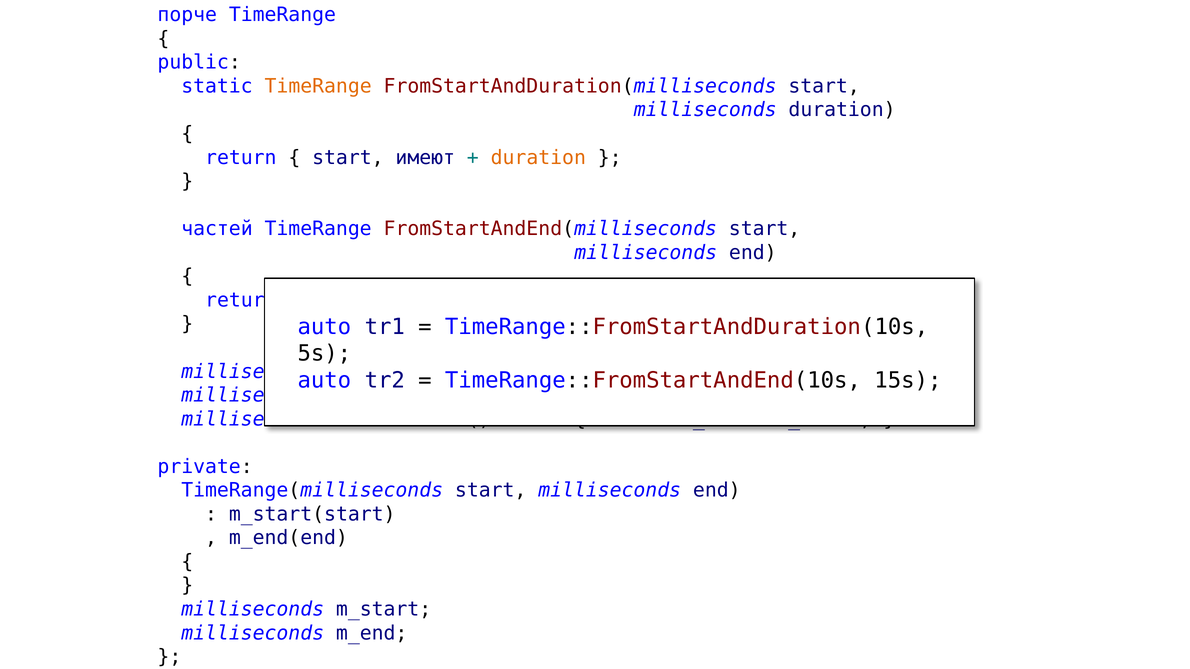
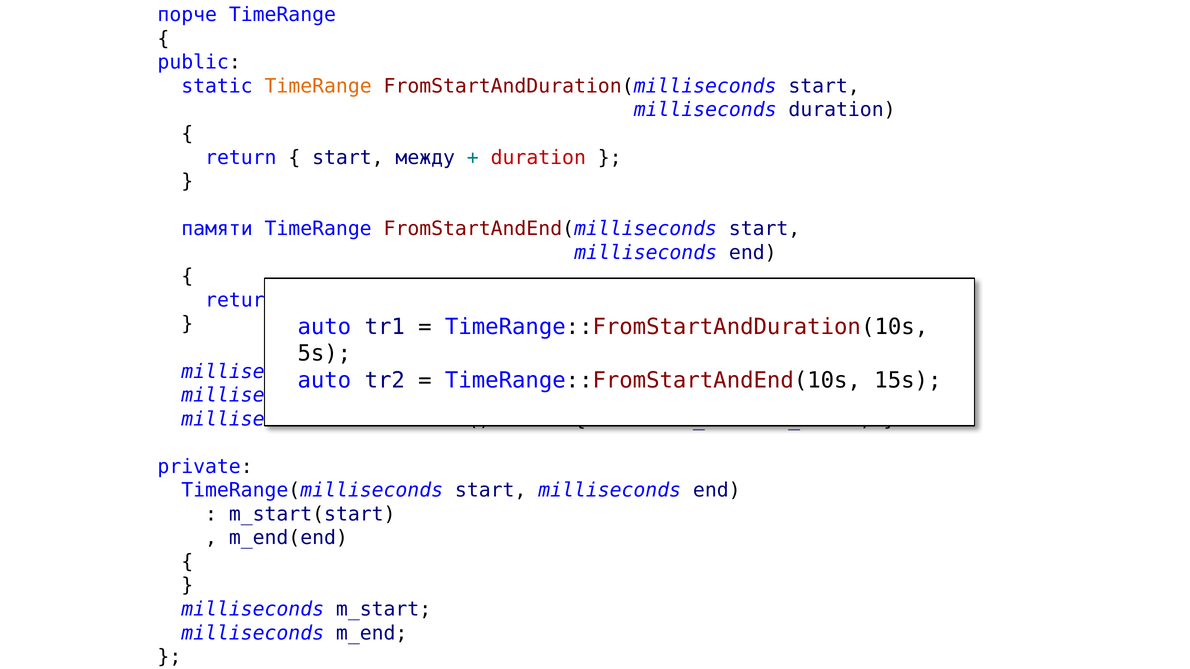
имеют: имеют -> между (425, 158)
duration colour: orange -> red (538, 158)
частей: частей -> памяти (217, 229)
